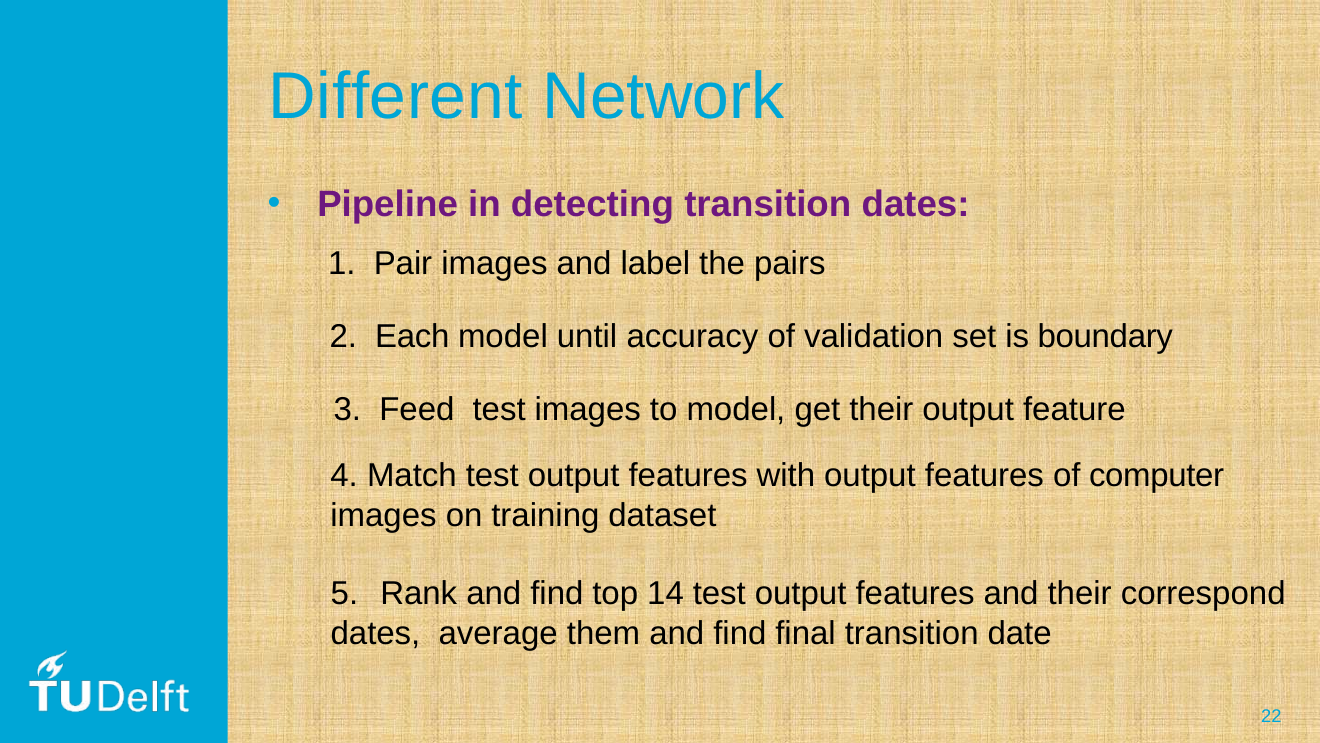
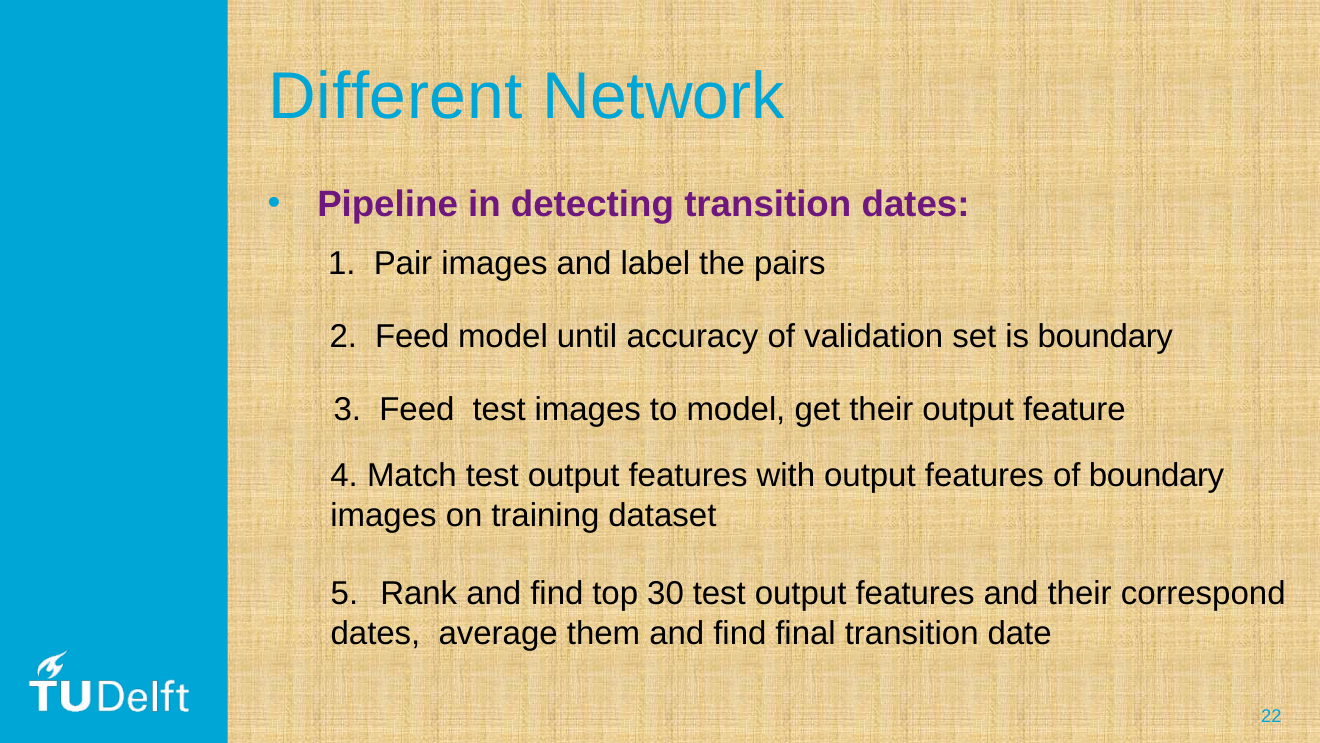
2 Each: Each -> Feed (412, 336)
of computer: computer -> boundary (1157, 476)
14: 14 -> 30 (666, 593)
